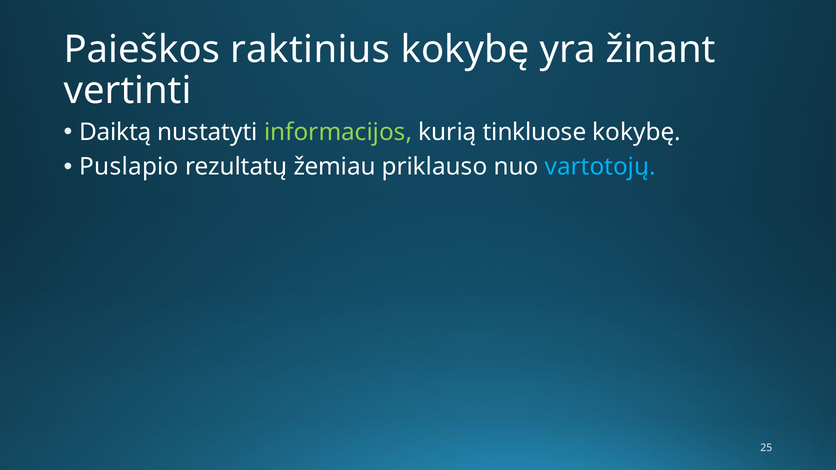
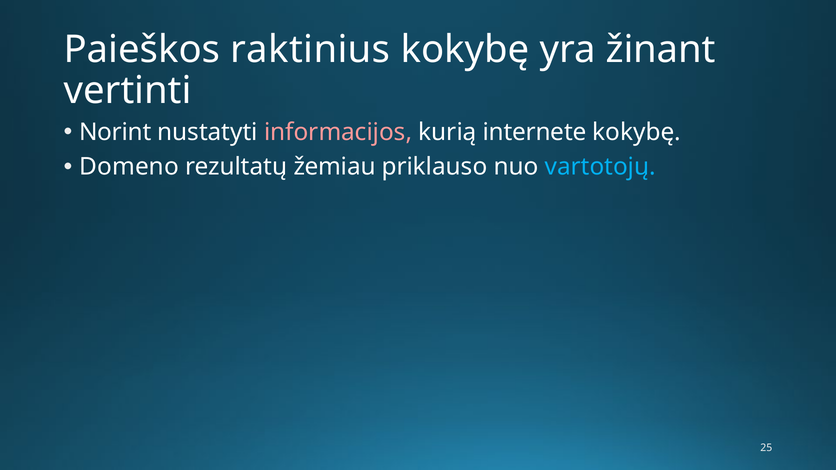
Daiktą: Daiktą -> Norint (115, 132)
informacijos colour: light green -> pink (338, 132)
tinkluose: tinkluose -> internete (535, 132)
Puslapio: Puslapio -> Domeno (129, 167)
